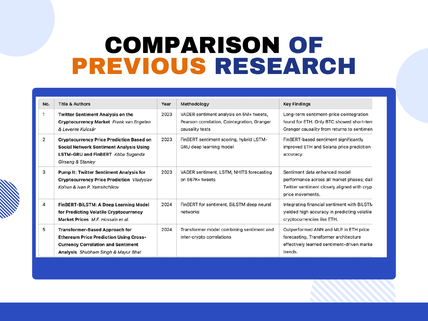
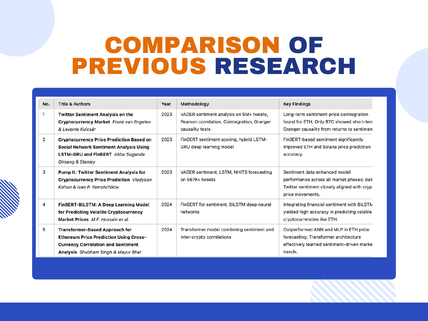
COMPARISON colour: black -> orange (193, 45)
